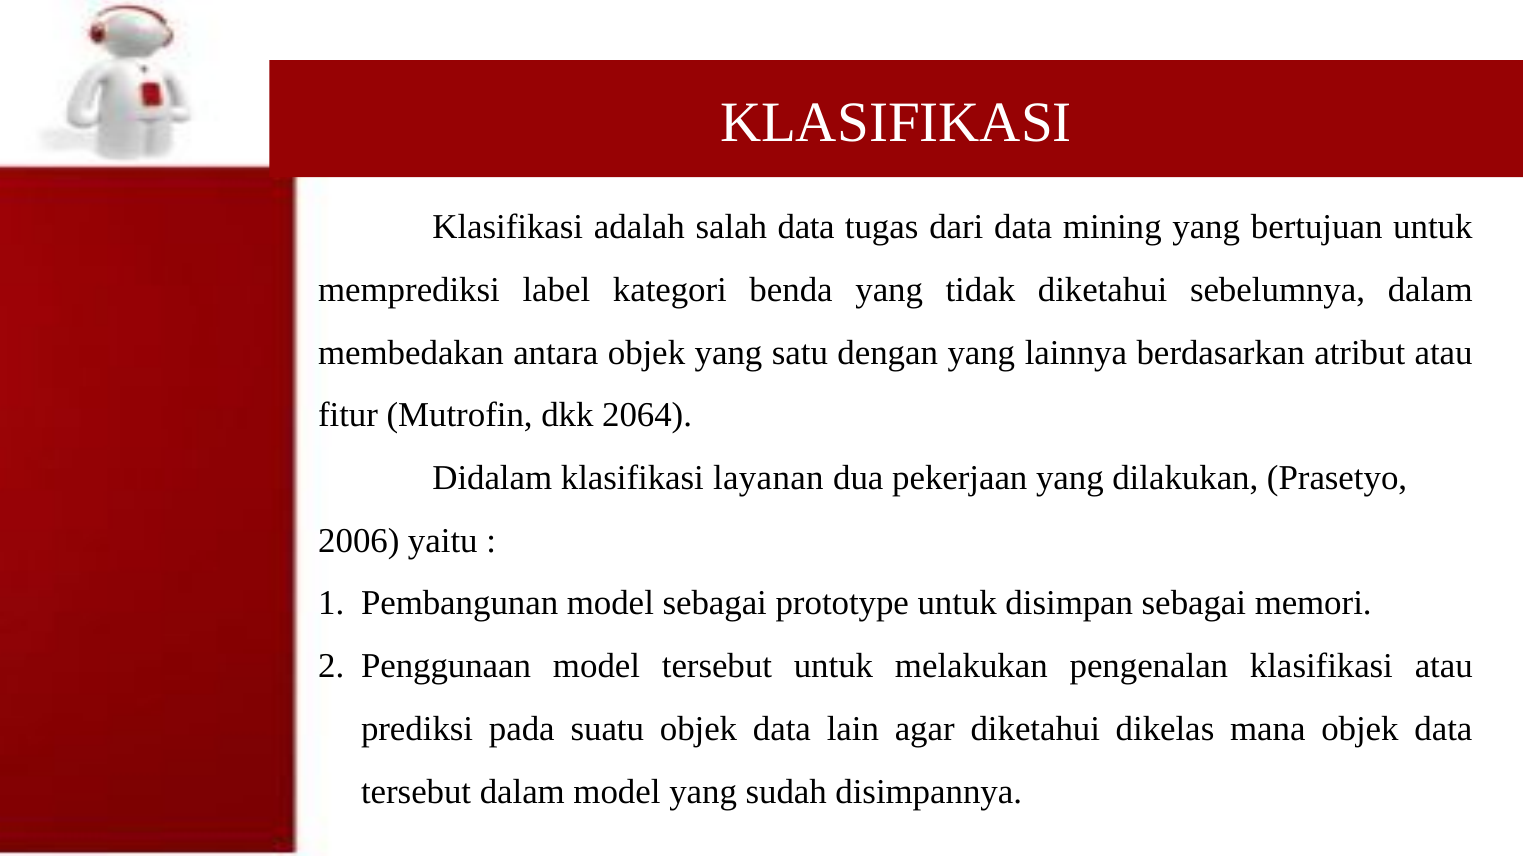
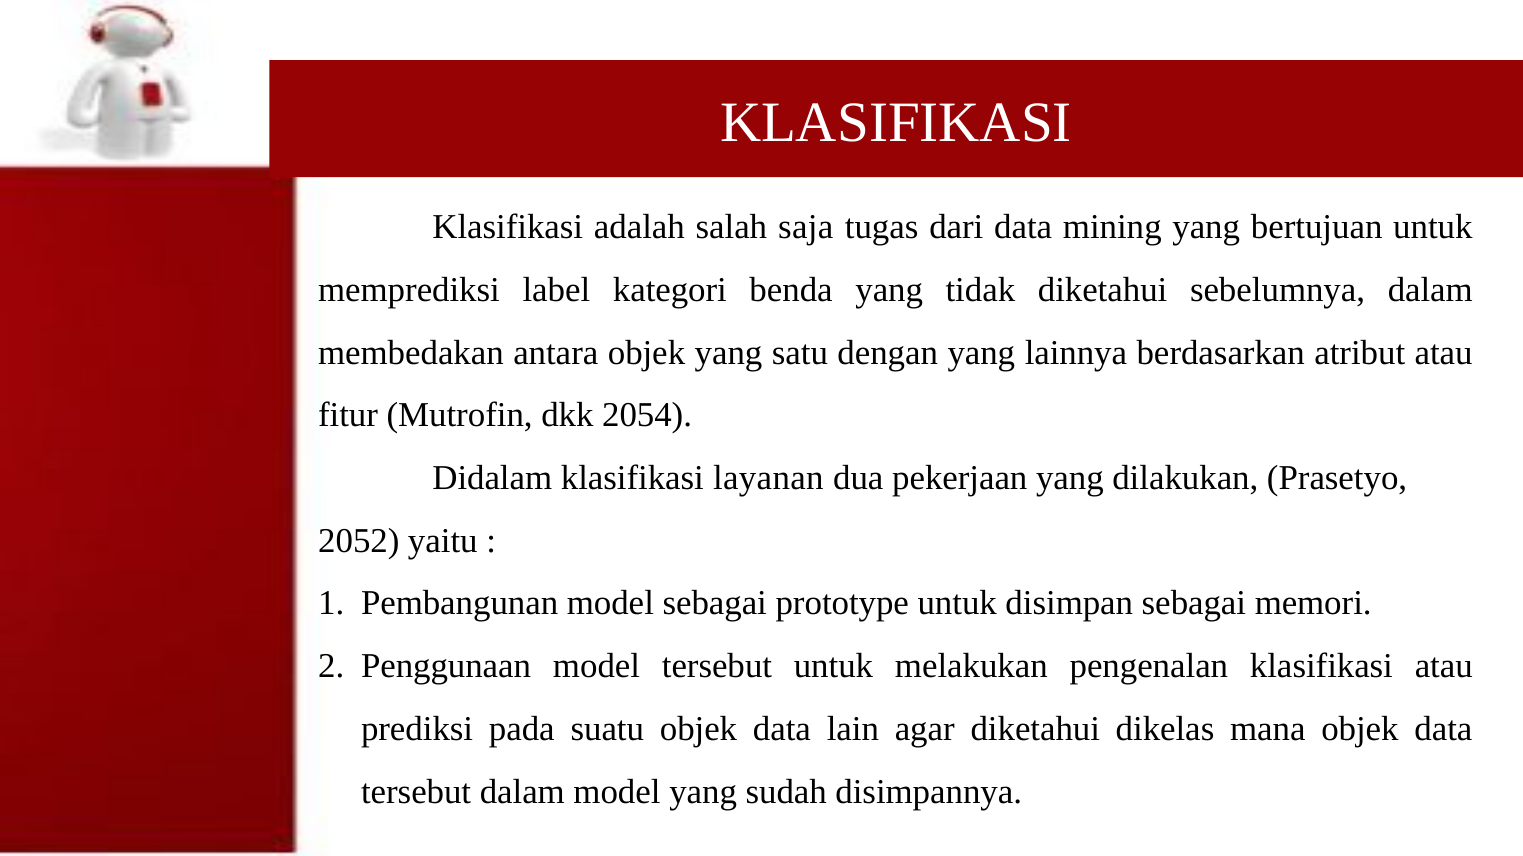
salah data: data -> saja (806, 227)
2064: 2064 -> 2054 (647, 416)
2006: 2006 -> 2052 (359, 541)
